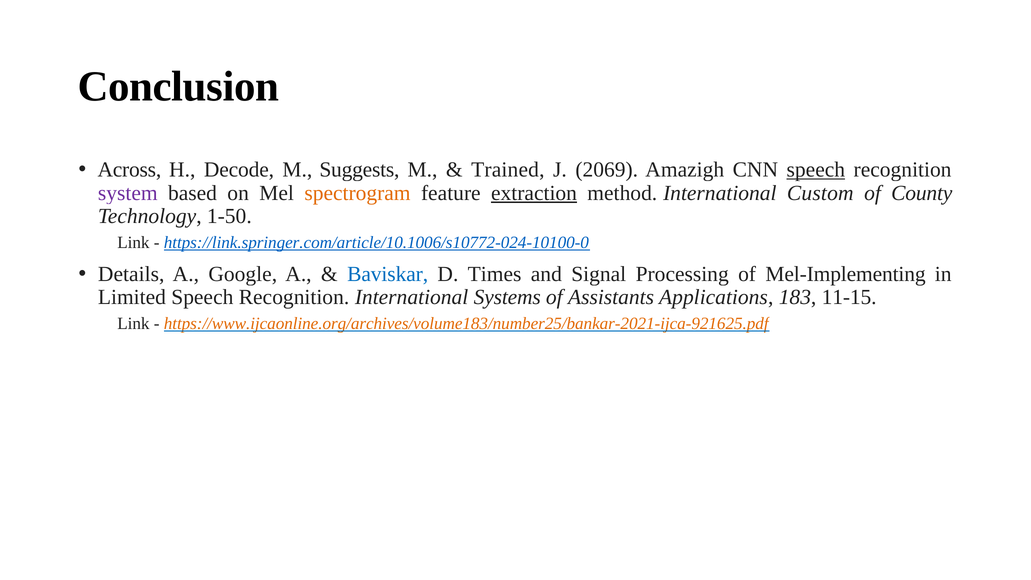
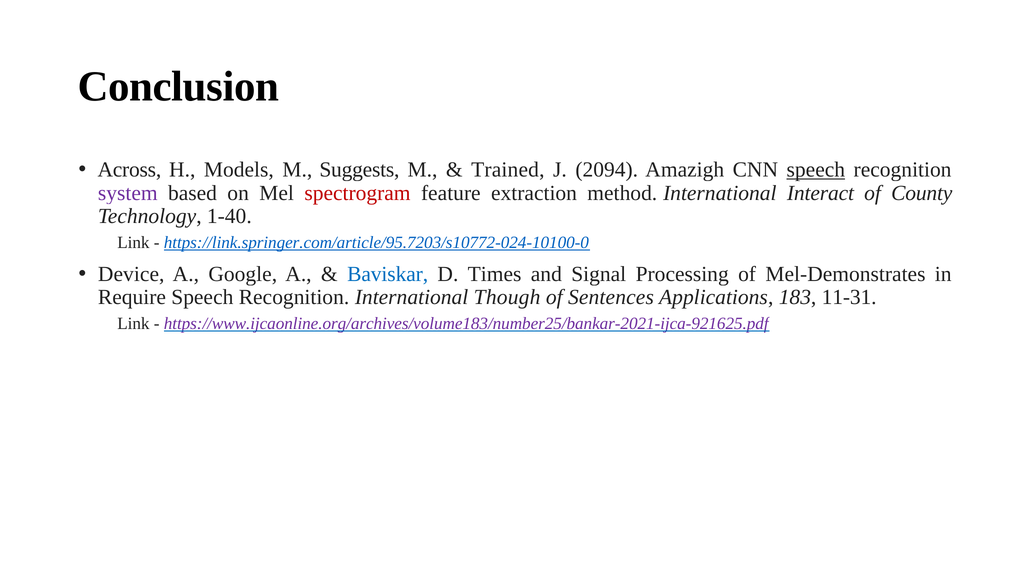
Decode: Decode -> Models (239, 170)
2069: 2069 -> 2094 (607, 170)
spectrogram colour: orange -> red (357, 193)
extraction underline: present -> none (534, 193)
Custom: Custom -> Interact (820, 193)
1-50: 1-50 -> 1-40 (229, 216)
https://link.springer.com/article/10.1006/s10772-024-10100-0: https://link.springer.com/article/10.1006/s10772-024-10100-0 -> https://link.springer.com/article/95.7203/s10772-024-10100-0 (376, 242)
Details: Details -> Device (131, 274)
Mel-Implementing: Mel-Implementing -> Mel-Demonstrates (845, 274)
Limited: Limited -> Require (132, 297)
Systems: Systems -> Though (507, 297)
Assistants: Assistants -> Sentences (611, 297)
11-15: 11-15 -> 11-31 (849, 297)
https://www.ijcaonline.org/archives/volume183/number25/bankar-2021-ijca-921625.pdf colour: orange -> purple (466, 324)
